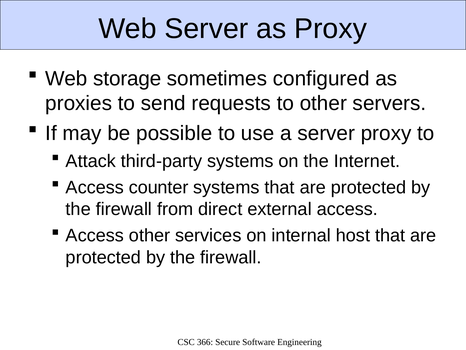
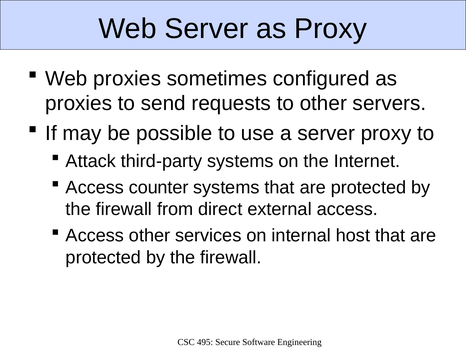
Web storage: storage -> proxies (127, 78)
366: 366 -> 495 (205, 342)
